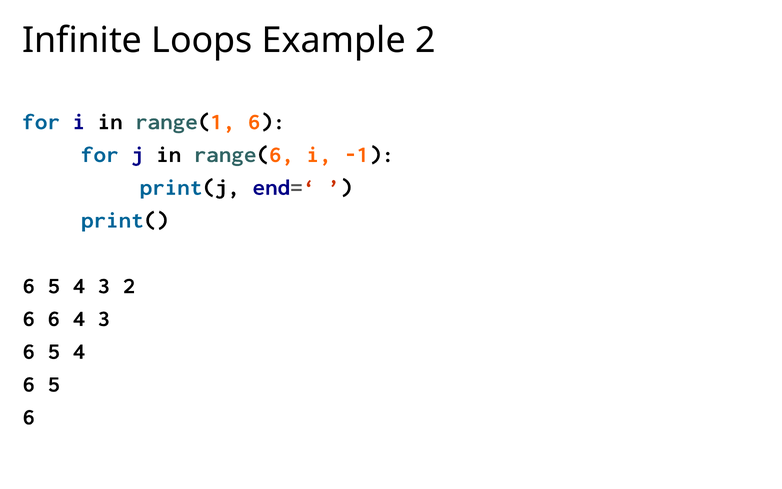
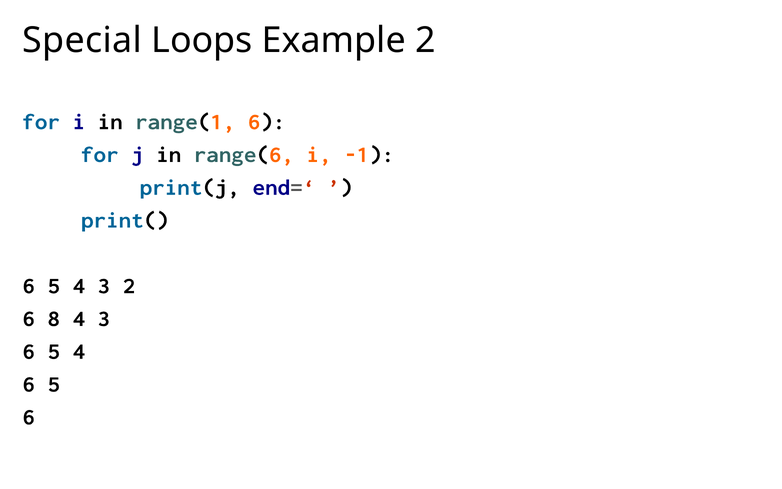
Infinite: Infinite -> Special (82, 40)
6 6: 6 -> 8 (54, 318)
